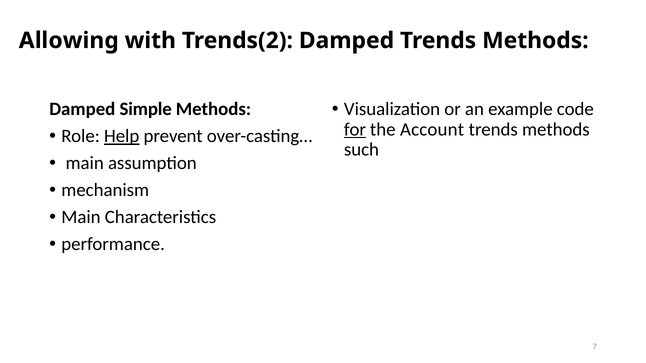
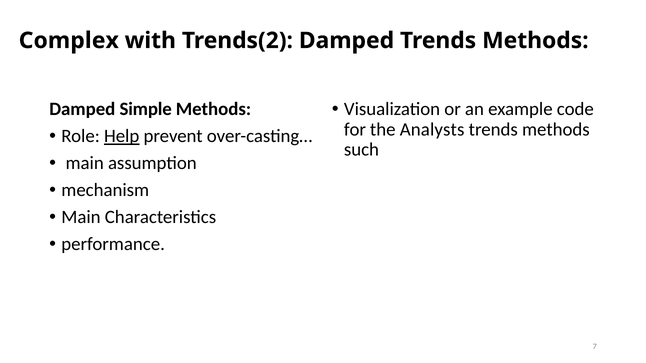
Allowing: Allowing -> Complex (69, 41)
for underline: present -> none (355, 129)
Account: Account -> Analysts (432, 129)
